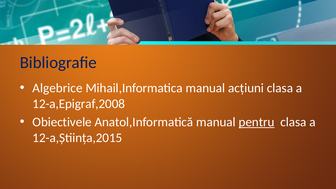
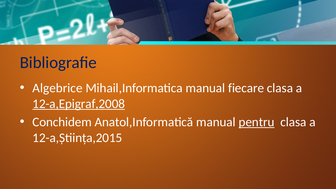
acțiuni: acțiuni -> fiecare (246, 88)
12-a,Epigraf,2008 underline: none -> present (79, 104)
Obiectivele: Obiectivele -> Conchidem (62, 122)
